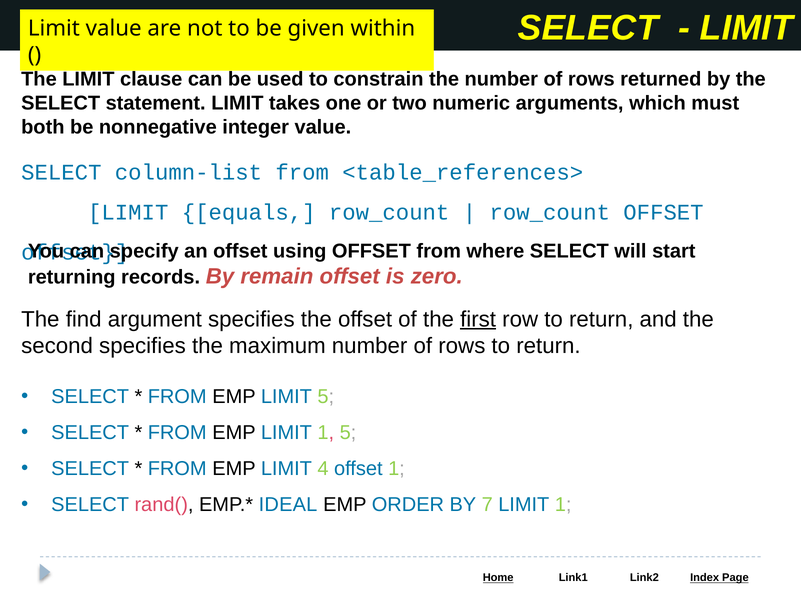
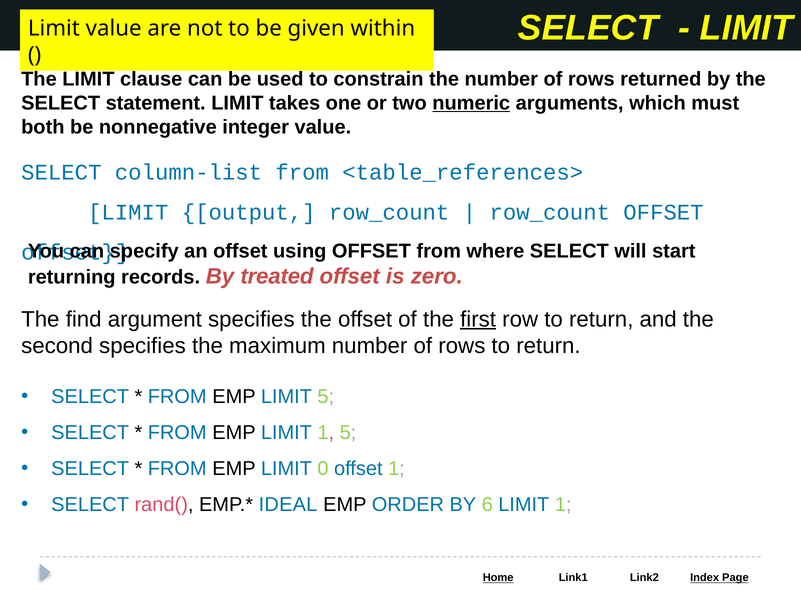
numeric underline: none -> present (471, 103)
equals: equals -> output (249, 212)
remain: remain -> treated (277, 277)
4: 4 -> 0 (323, 469)
7: 7 -> 6 (487, 505)
